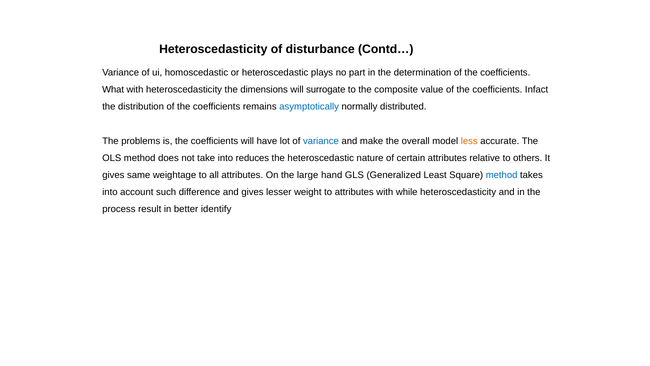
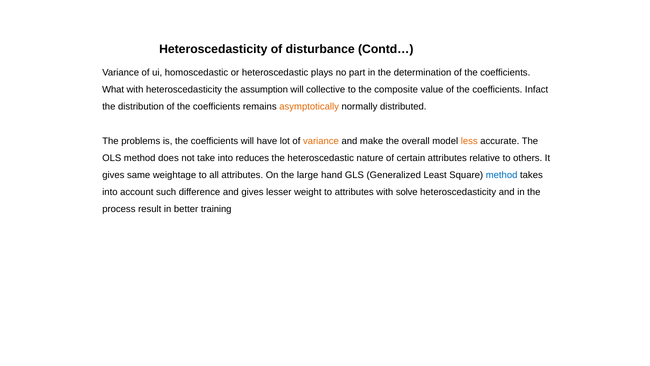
dimensions: dimensions -> assumption (264, 90)
surrogate: surrogate -> collective (326, 90)
asymptotically colour: blue -> orange (309, 107)
variance colour: blue -> orange (321, 141)
while: while -> solve (407, 192)
identify: identify -> training (216, 209)
